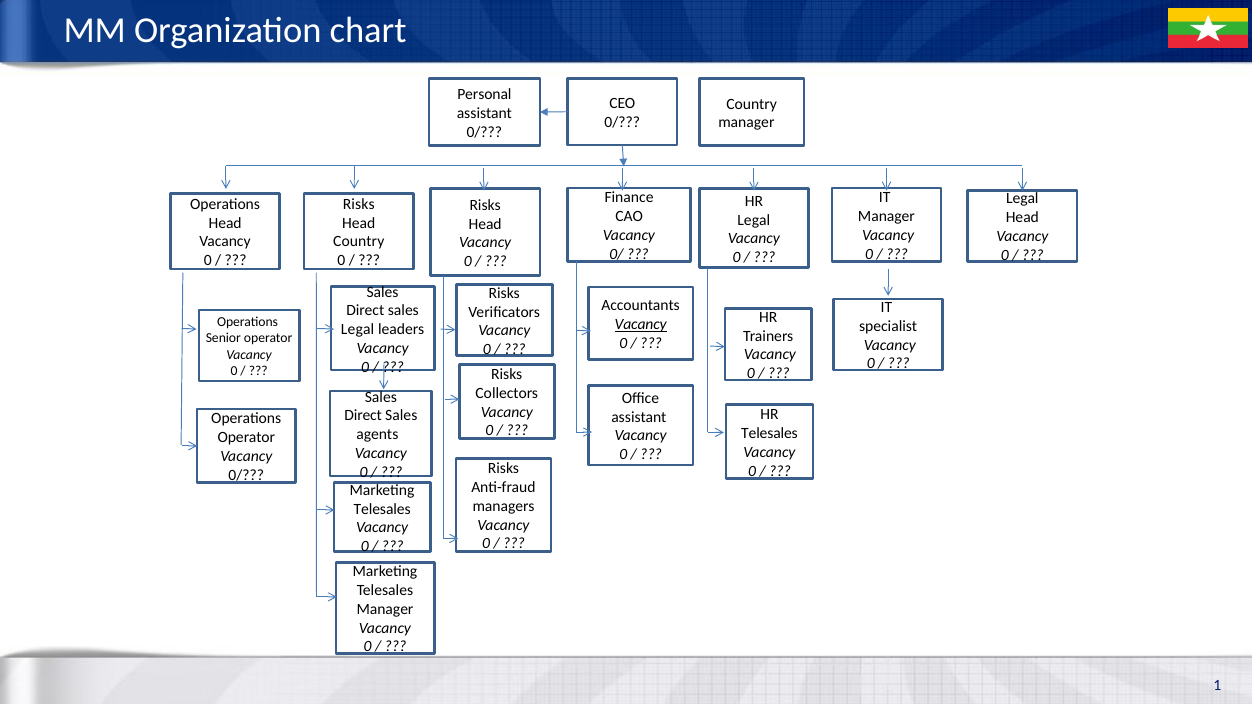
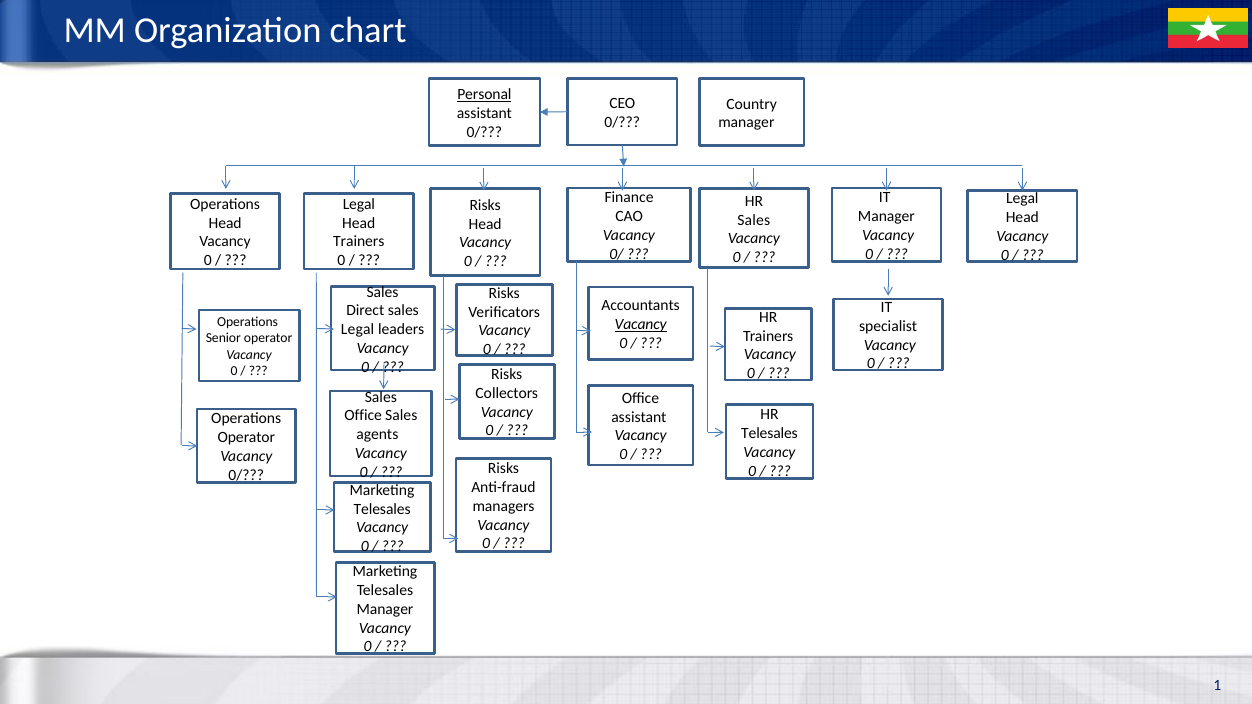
Personal underline: none -> present (484, 94)
Risks: Risks -> Legal (359, 204)
Legal: Legal -> Sales (754, 220)
Country: Country -> Trainers (359, 242)
Direct: Direct -> Office (363, 416)
